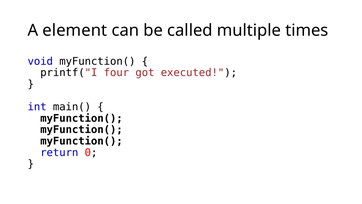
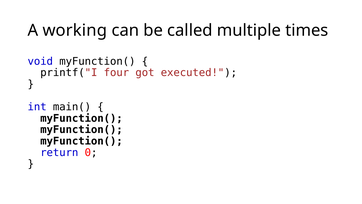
element: element -> working (75, 30)
